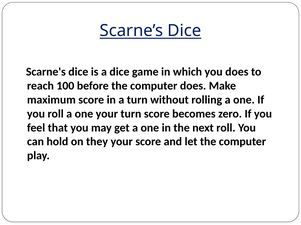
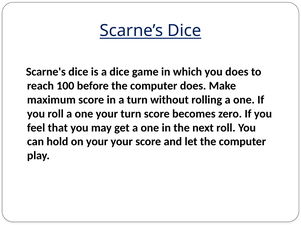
on they: they -> your (97, 142)
